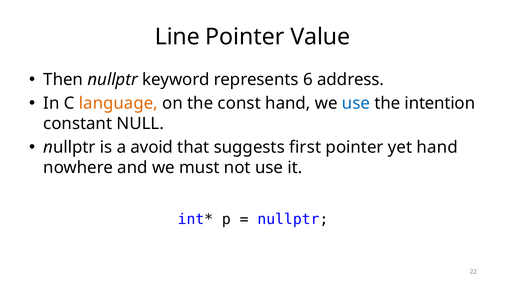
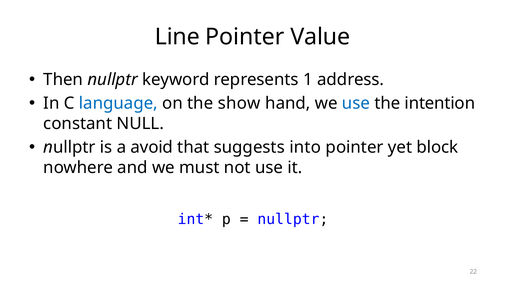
6: 6 -> 1 (308, 80)
language colour: orange -> blue (118, 103)
const: const -> show (239, 103)
first: first -> into (305, 147)
yet hand: hand -> block (437, 147)
